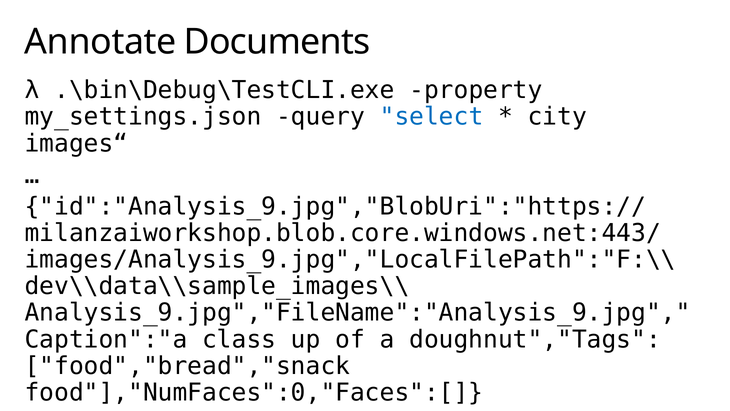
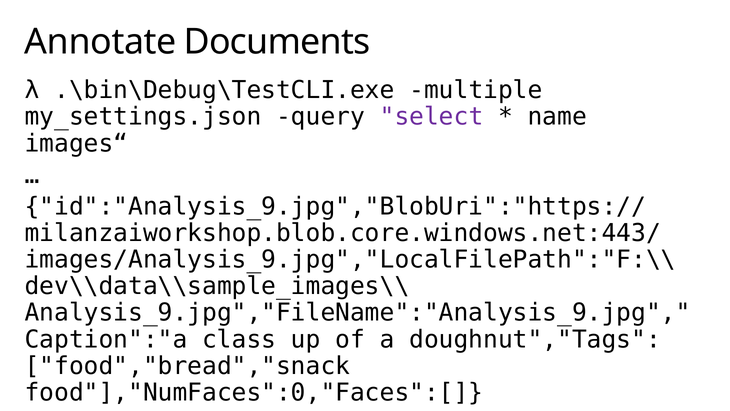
property: property -> multiple (476, 90)
select colour: blue -> purple (432, 117)
city: city -> name (557, 117)
